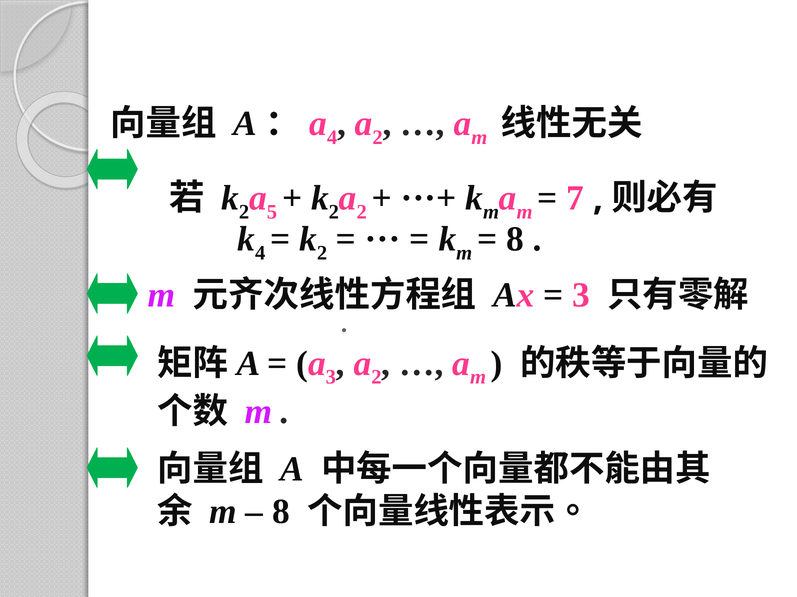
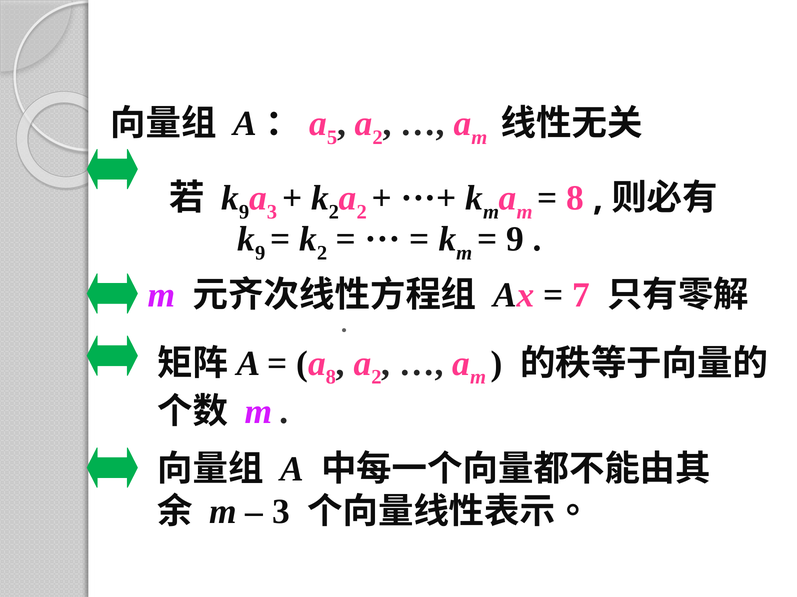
a 4: 4 -> 5 (332, 138)
2: 2 -> 9 (244, 212)
a 5: 5 -> 3 (272, 212)
7: 7 -> 8 (575, 199)
4: 4 -> 9 (260, 253)
8: 8 -> 9 (515, 239)
3: 3 -> 7 (581, 295)
a 3: 3 -> 8 (331, 378)
8: 8 -> 3 (281, 512)
